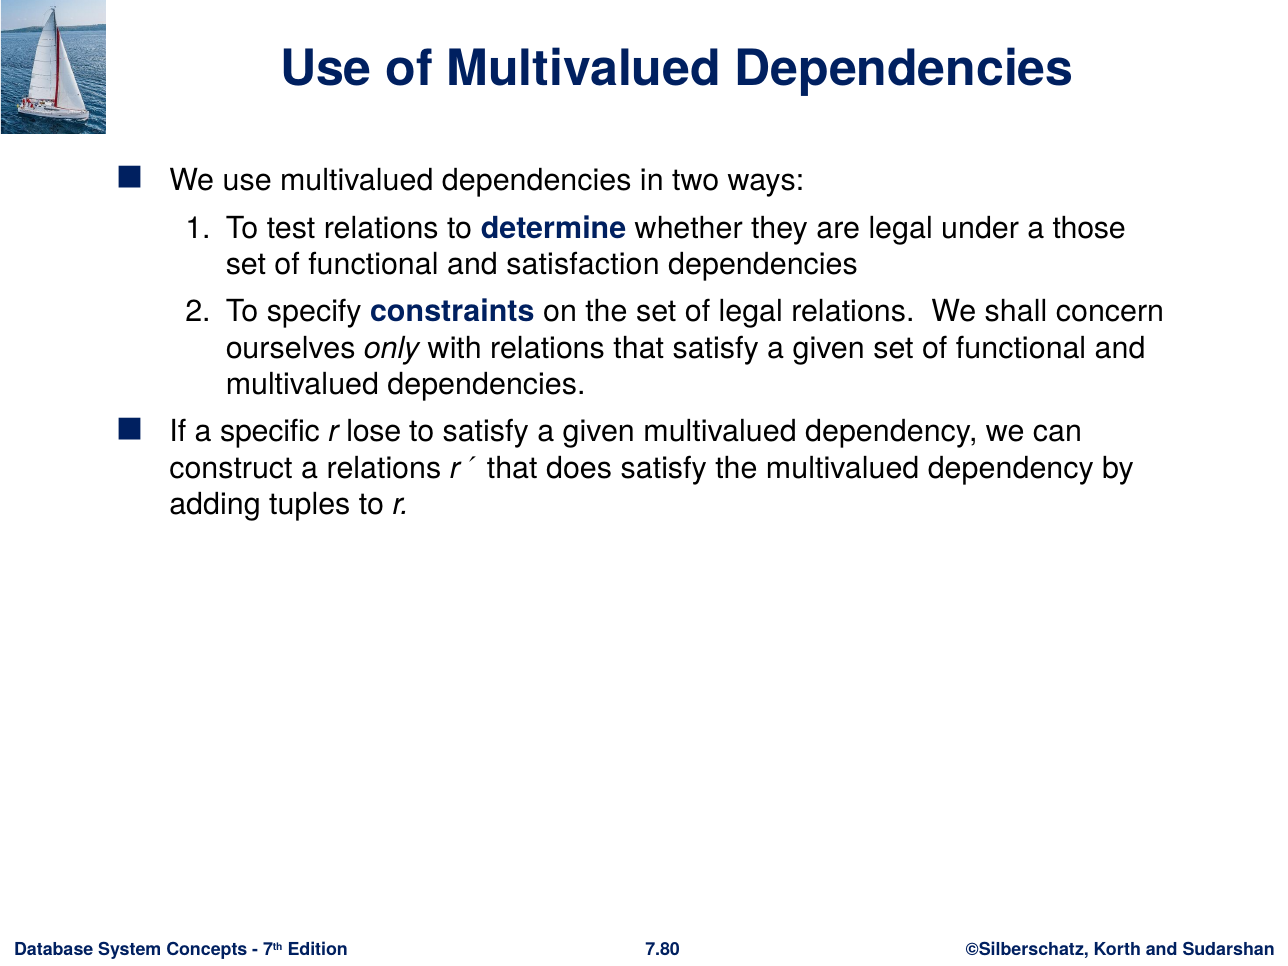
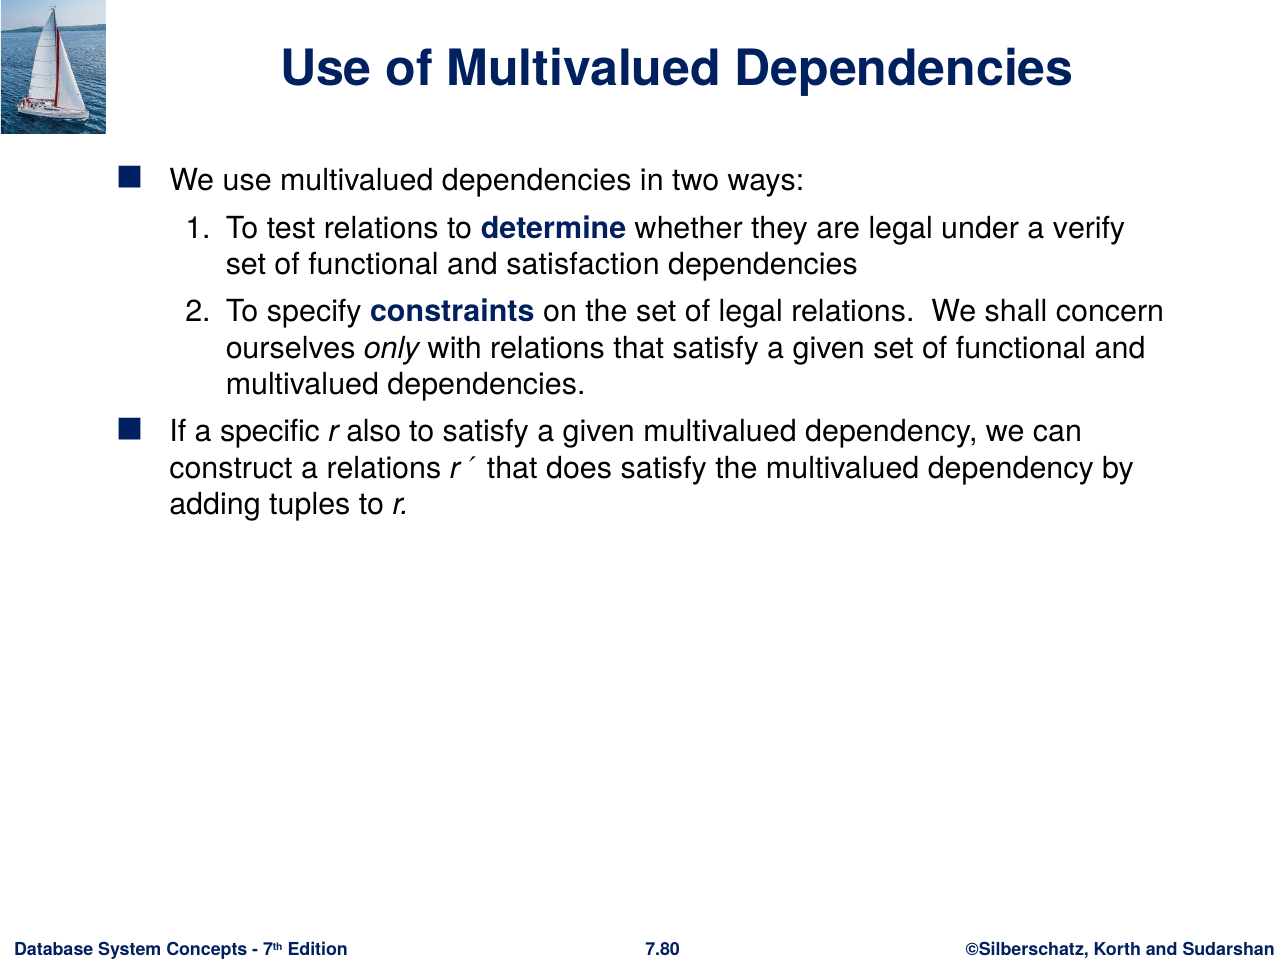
those: those -> verify (1089, 228)
lose: lose -> also (374, 432)
